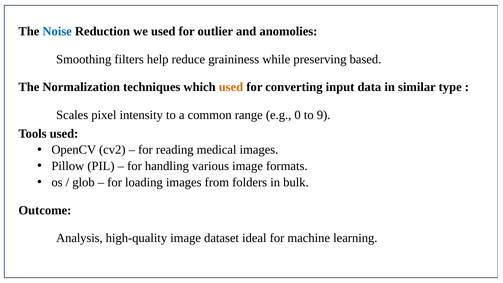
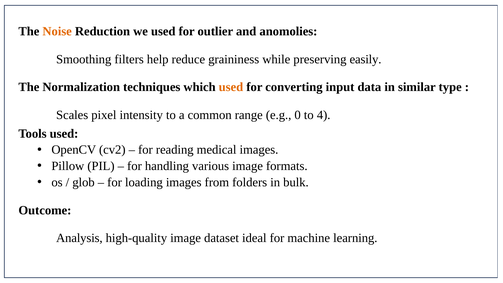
Noise colour: blue -> orange (57, 31)
based: based -> easily (366, 59)
9: 9 -> 4 (324, 115)
